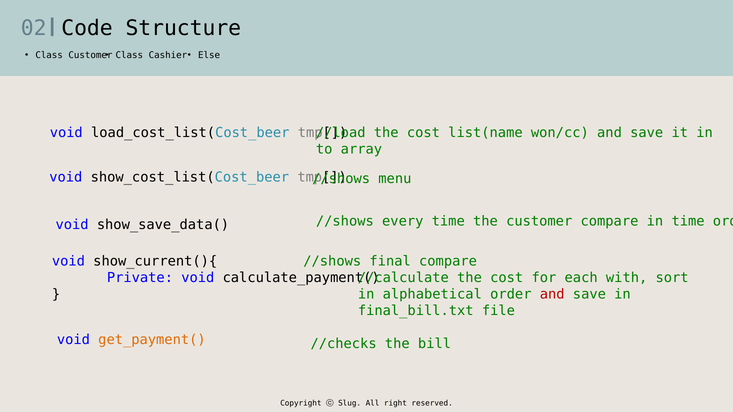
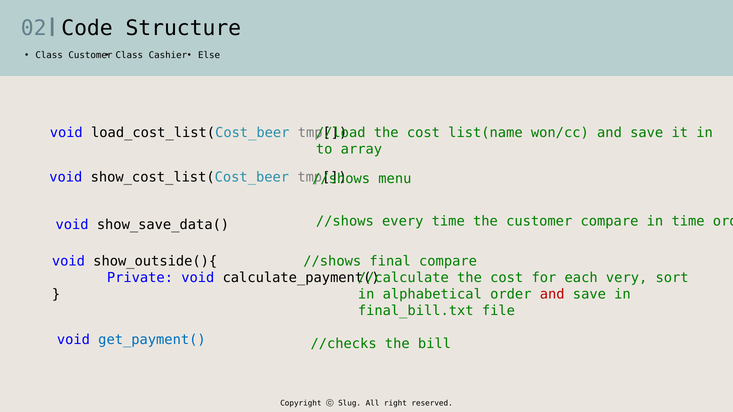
show_current(){: show_current(){ -> show_outside(){ (155, 261)
with: with -> very (627, 278)
get_payment( colour: orange -> blue (152, 340)
